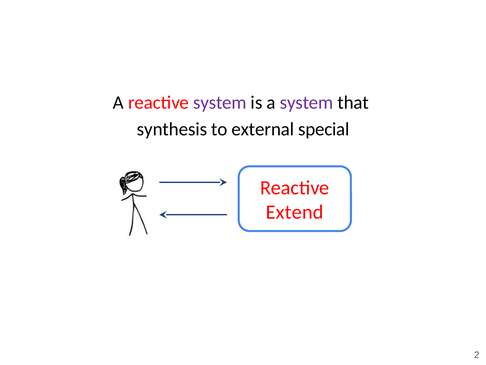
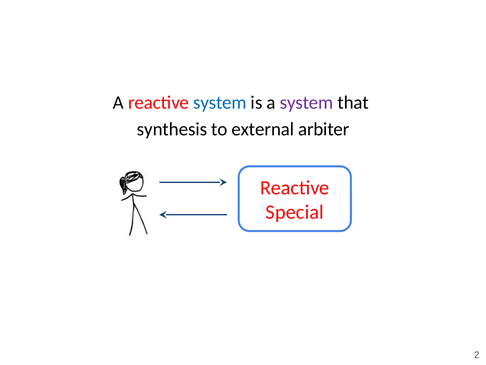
system colour: purple -> blue (220, 103)
special: special -> arbiter (324, 129)
Extend: Extend -> Special (295, 212)
